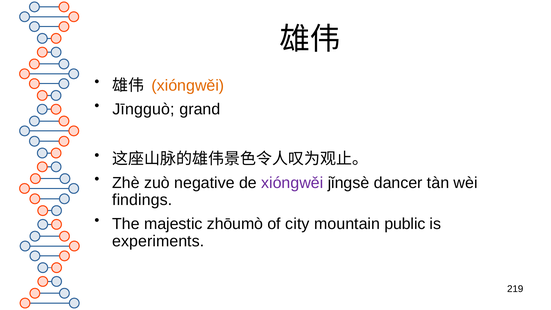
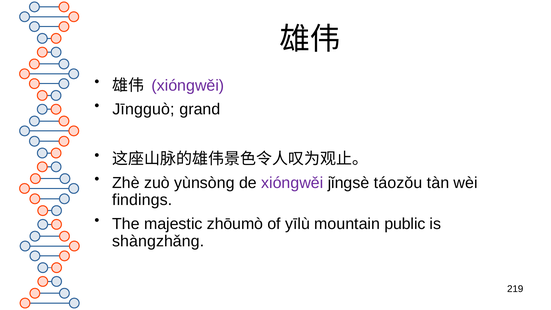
xióngwěi colour: orange -> purple (188, 85)
negative: negative -> yùnsòng (204, 183)
dancer: dancer -> táozǒu (398, 183)
city: city -> yīlù (297, 224)
experiments: experiments -> shàngzhǎng (158, 241)
